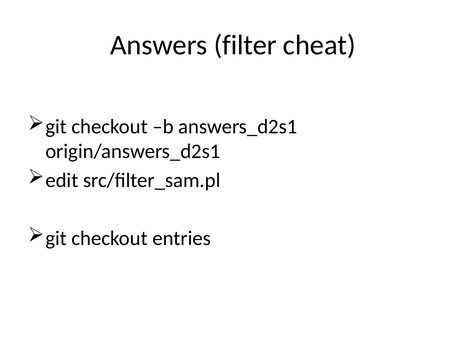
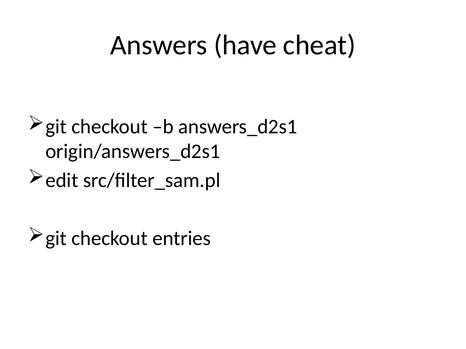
filter: filter -> have (245, 45)
